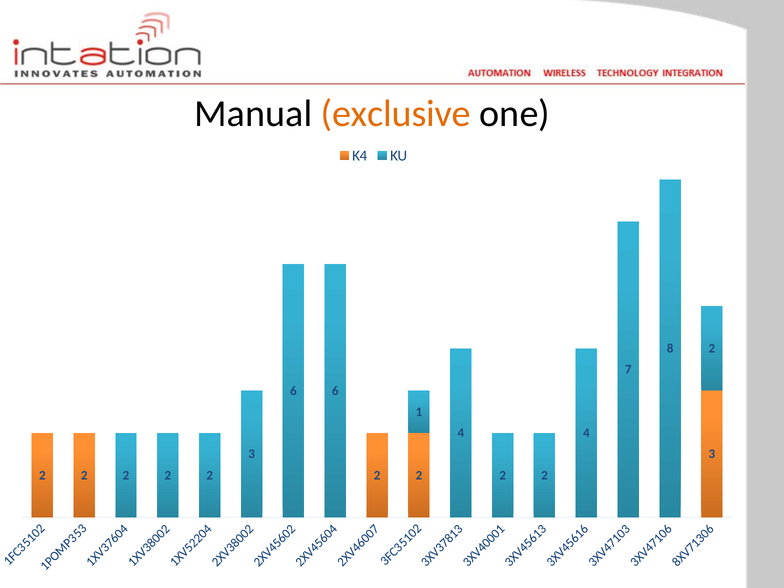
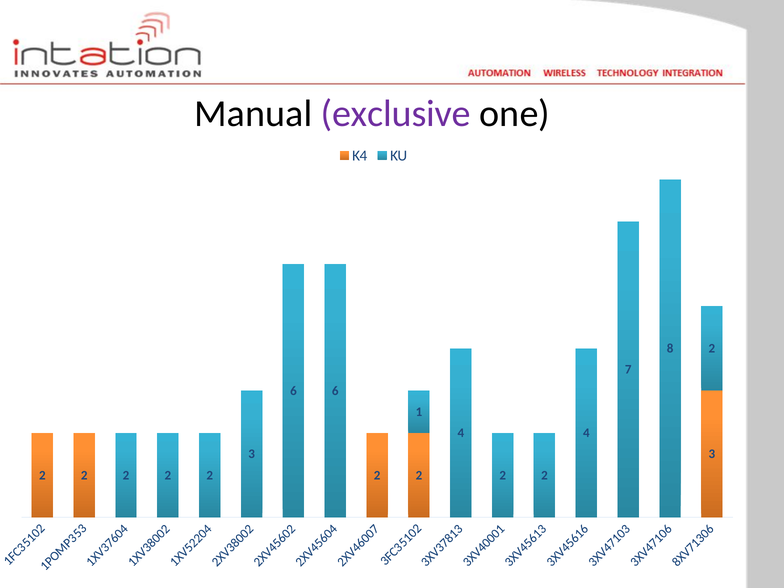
exclusive colour: orange -> purple (396, 114)
